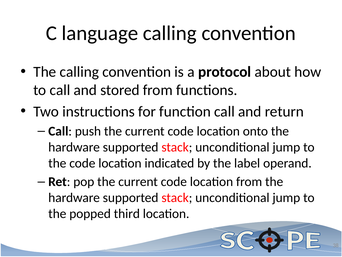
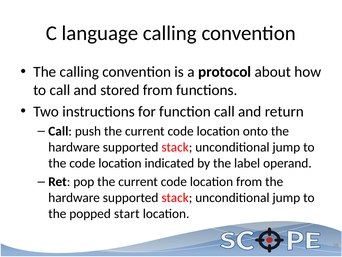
third: third -> start (127, 213)
